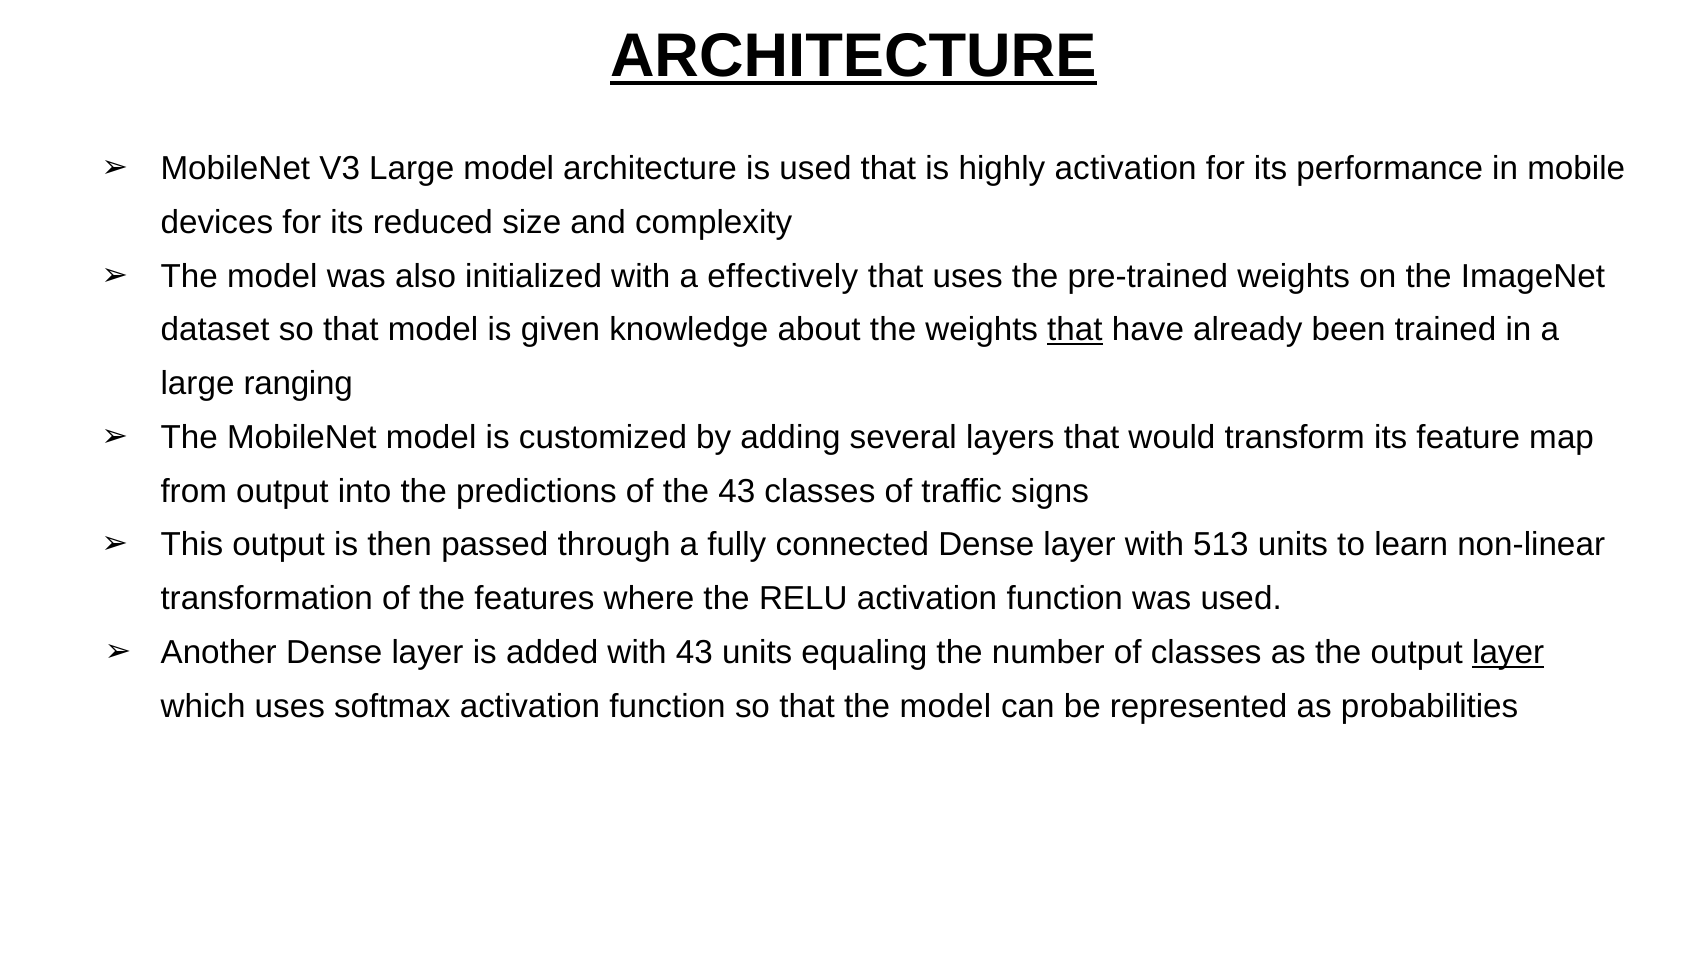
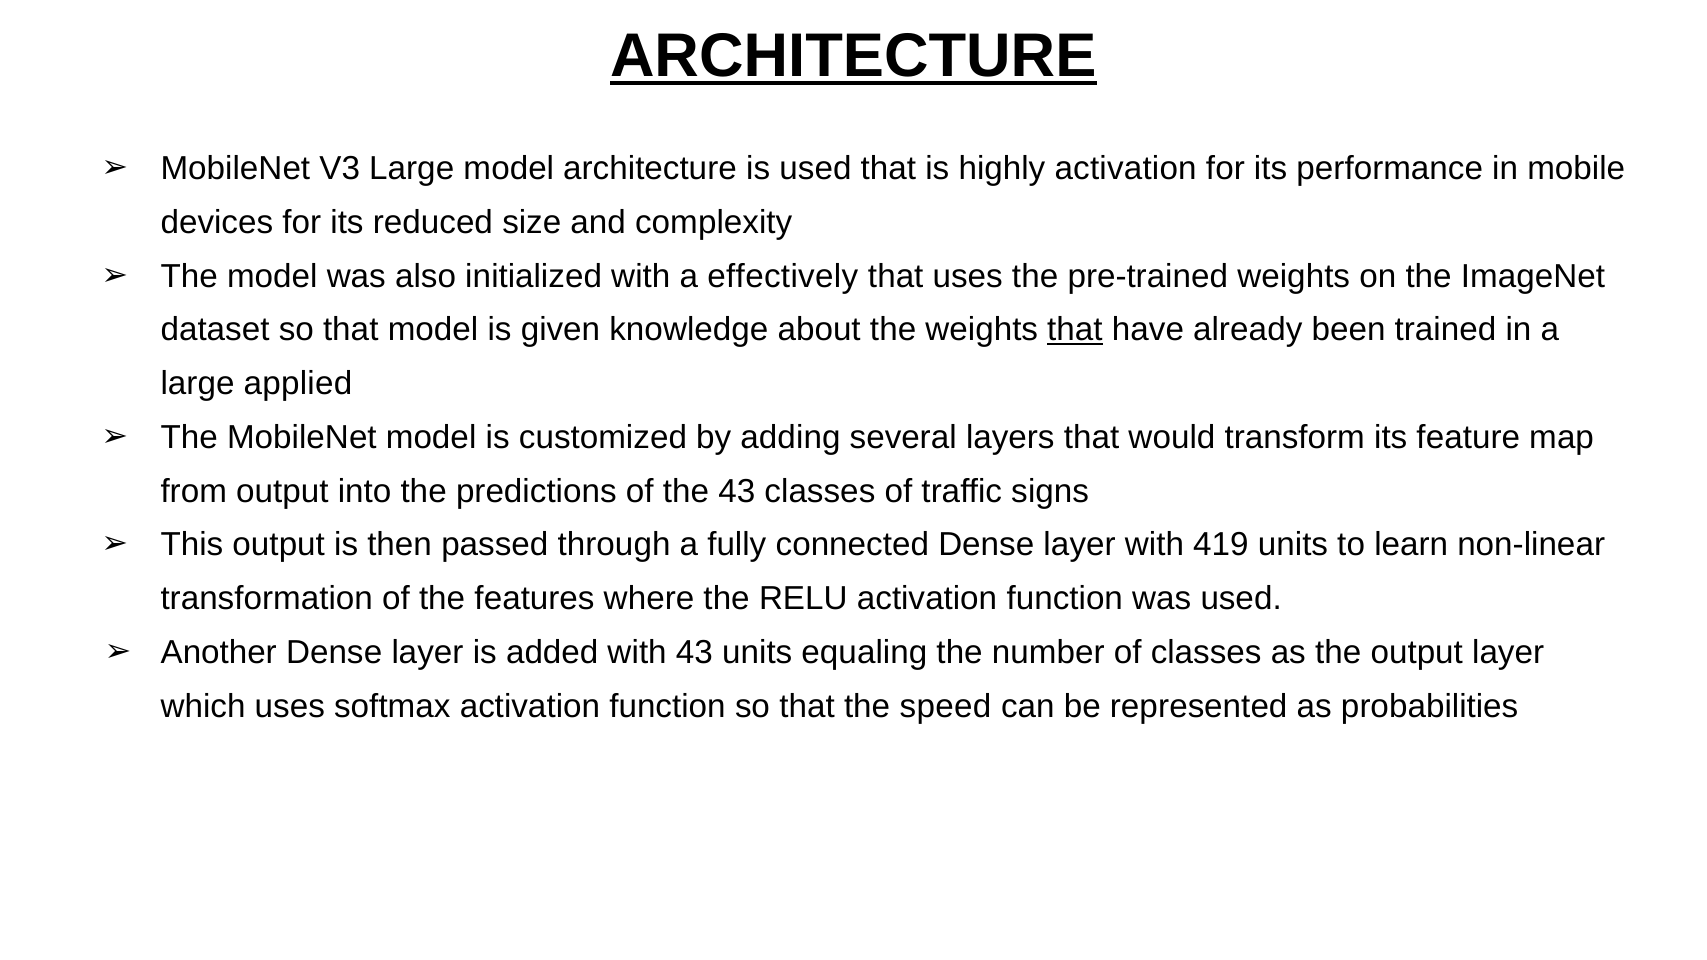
ranging: ranging -> applied (298, 384)
513: 513 -> 419 (1221, 545)
layer underline: present -> none (1508, 653)
that the model: model -> speed (945, 706)
